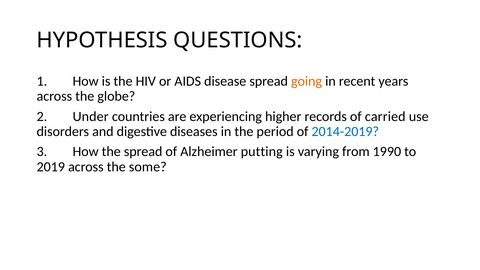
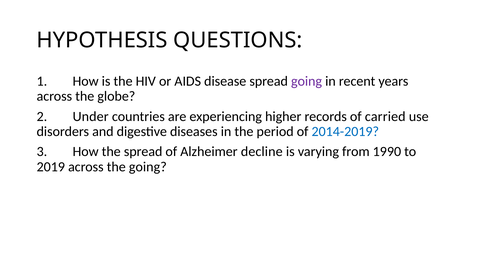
going colour: orange -> purple (307, 81)
putting: putting -> decline (262, 152)
the some: some -> going (148, 167)
